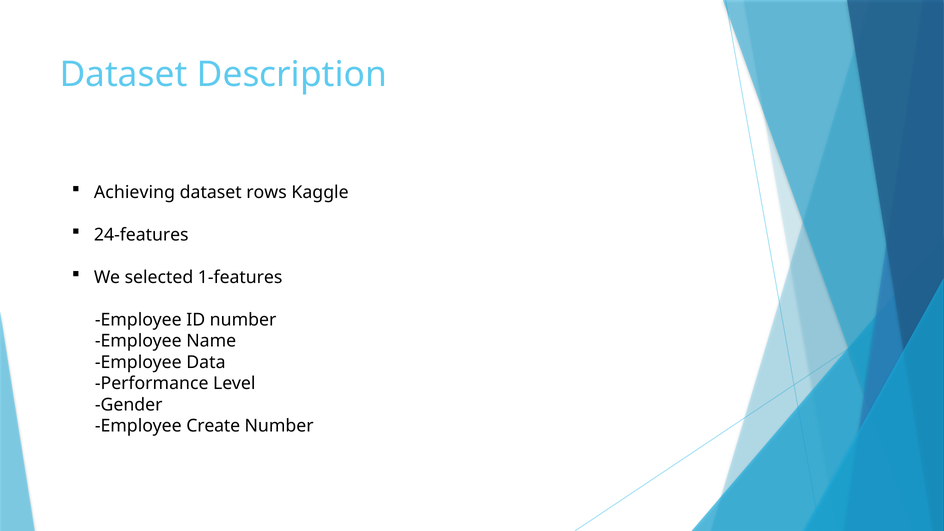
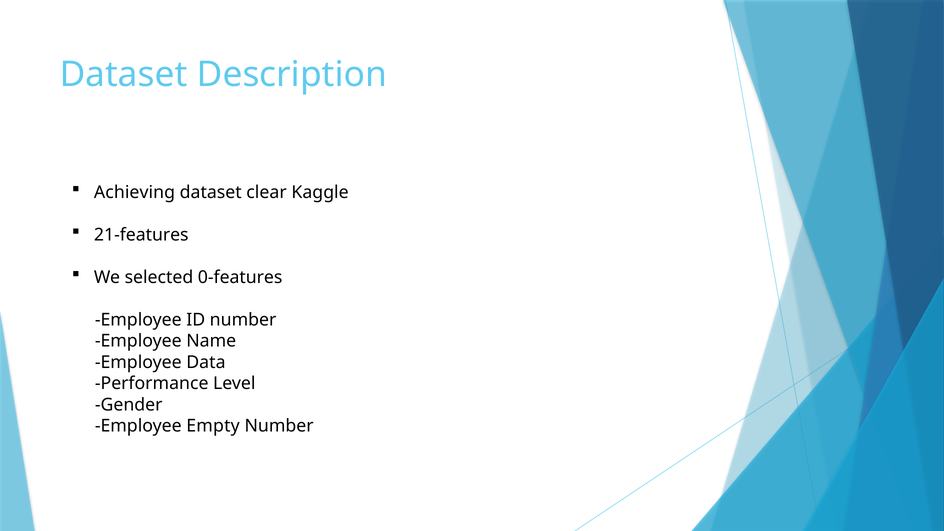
rows: rows -> clear (267, 192)
24-features: 24-features -> 21-features (141, 235)
1-features: 1-features -> 0-features (240, 277)
Create: Create -> Empty (213, 426)
